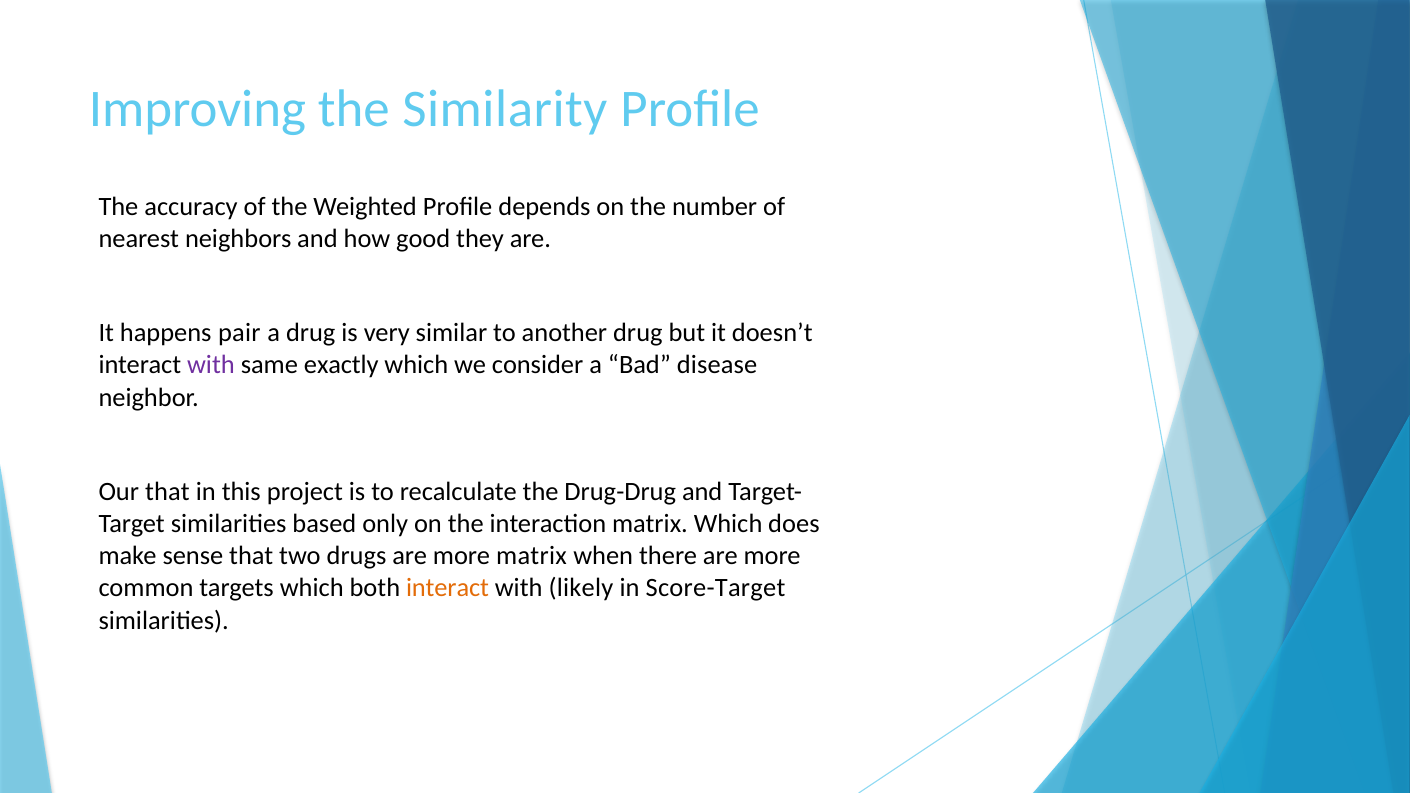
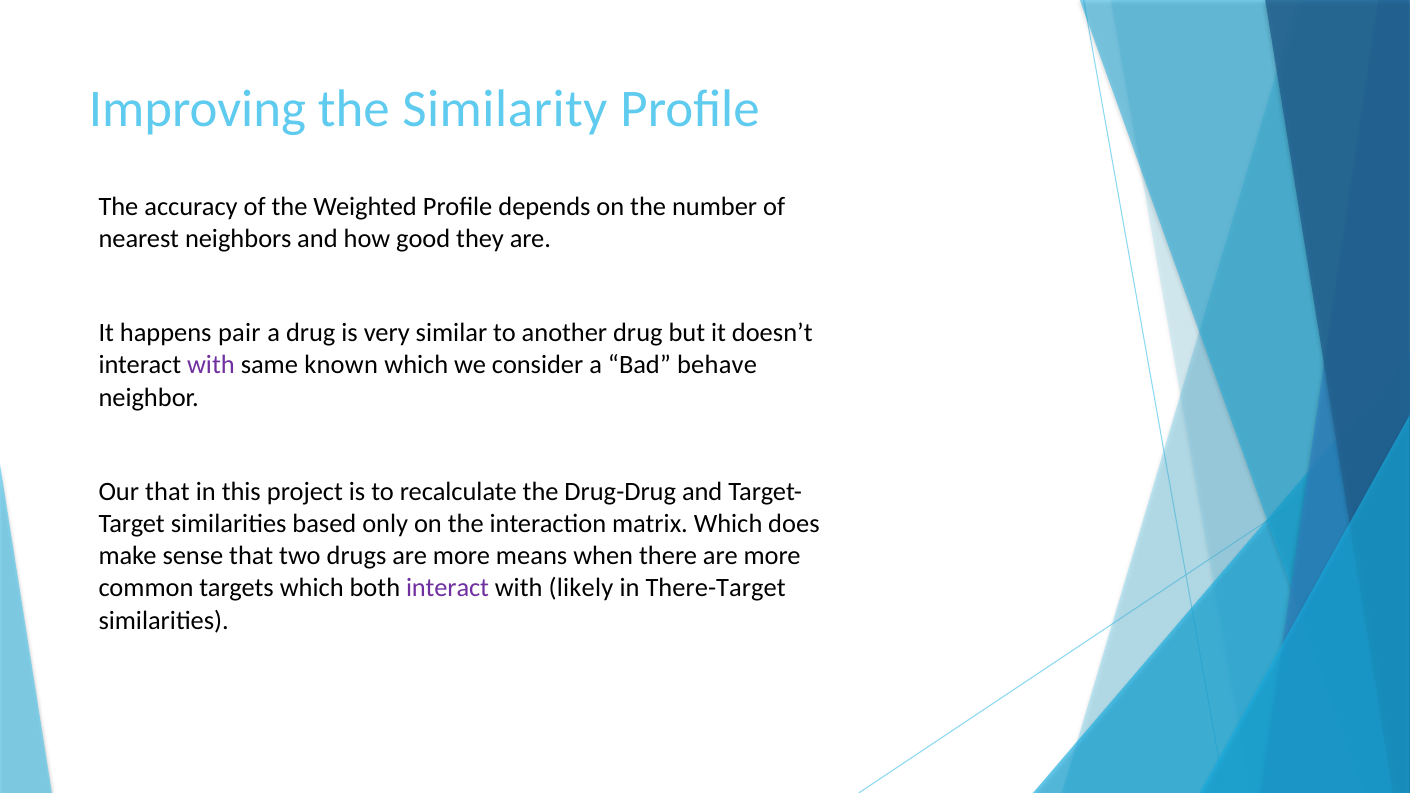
exactly: exactly -> known (341, 365)
disease: disease -> behave (717, 365)
more matrix: matrix -> means (532, 556)
interact colour: orange -> purple (447, 588)
Score-Target: Score-Target -> There-Target (716, 588)
